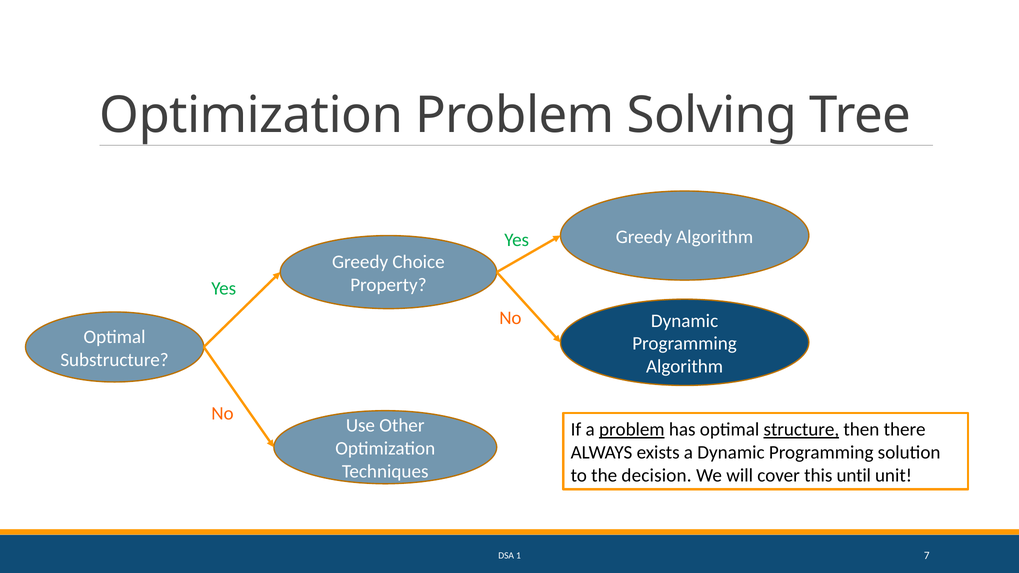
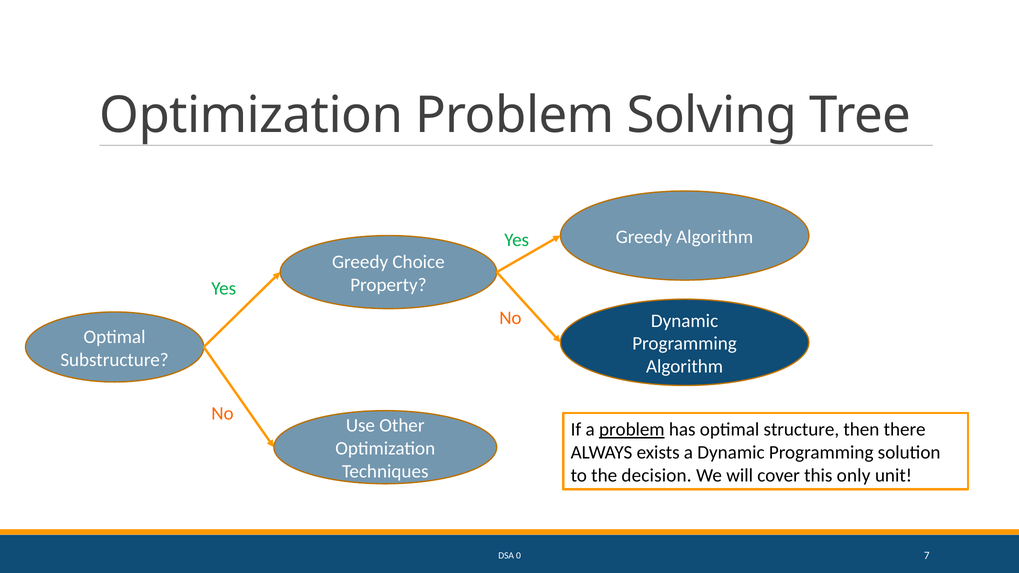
structure underline: present -> none (801, 430)
until: until -> only (854, 476)
1: 1 -> 0 (519, 556)
